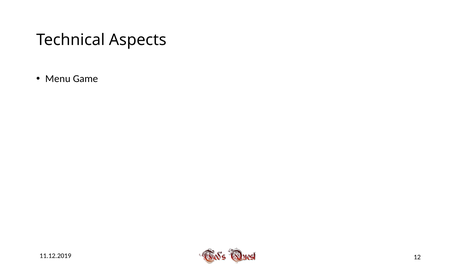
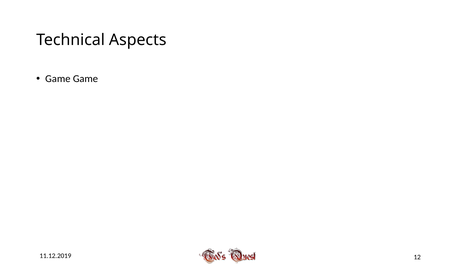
Menu: Menu -> Game (58, 79)
